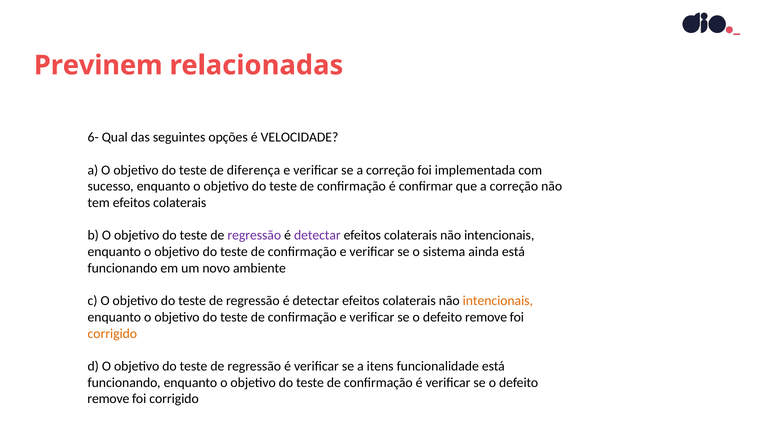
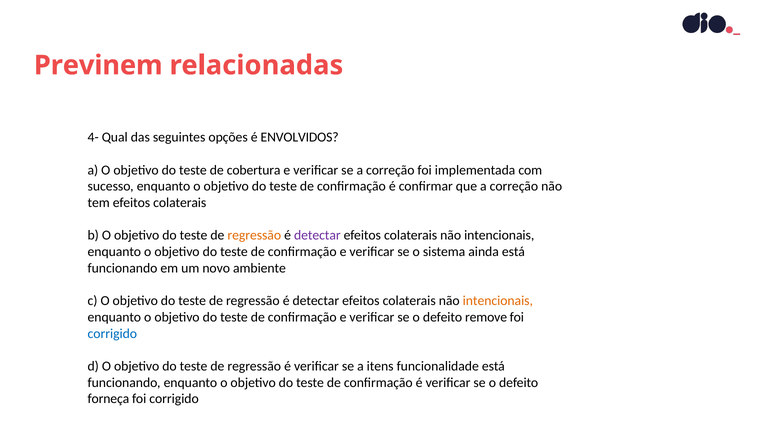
6-: 6- -> 4- (93, 138)
VELOCIDADE: VELOCIDADE -> ENVOLVIDOS (300, 138)
diferença: diferença -> cobertura (254, 170)
regressão colour: purple -> orange (254, 236)
corrigido colour: orange -> blue (112, 334)
remove: remove -> forneça (108, 399)
